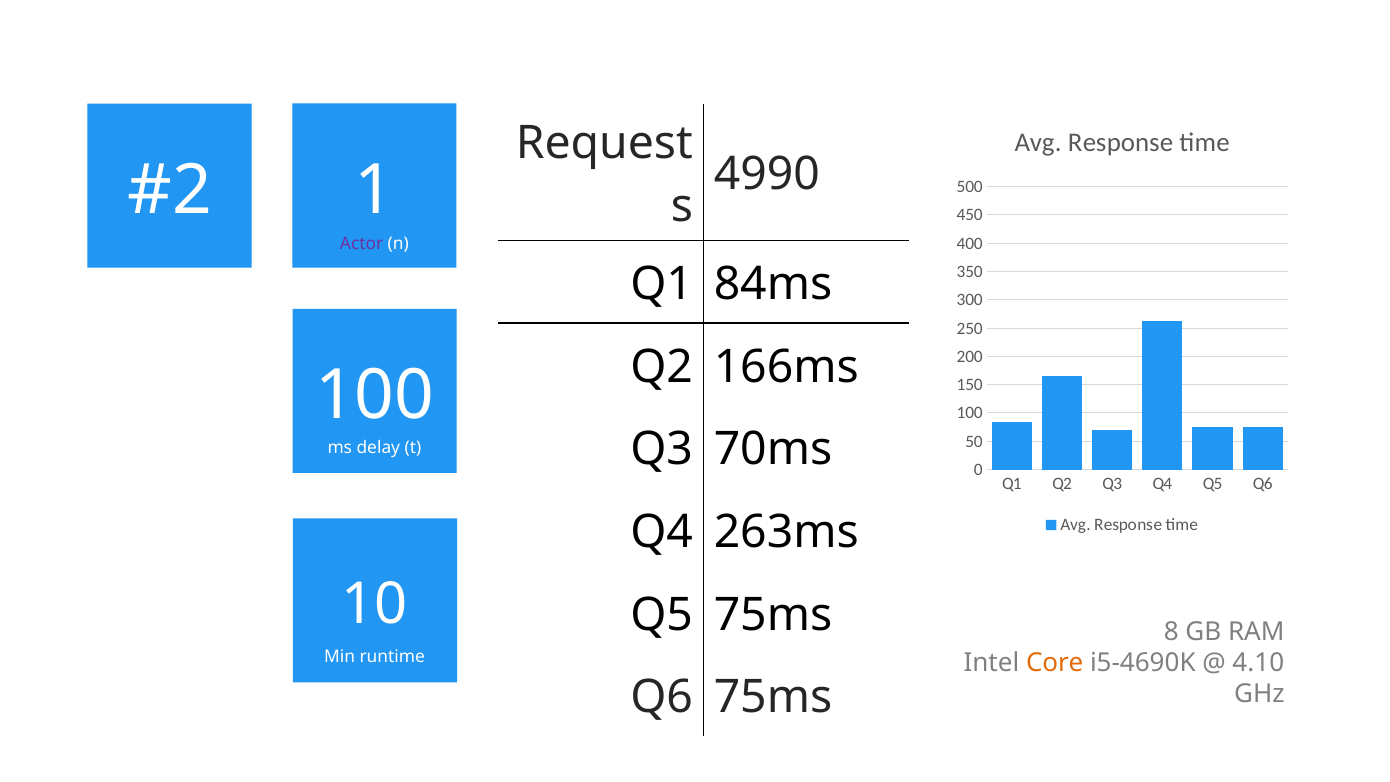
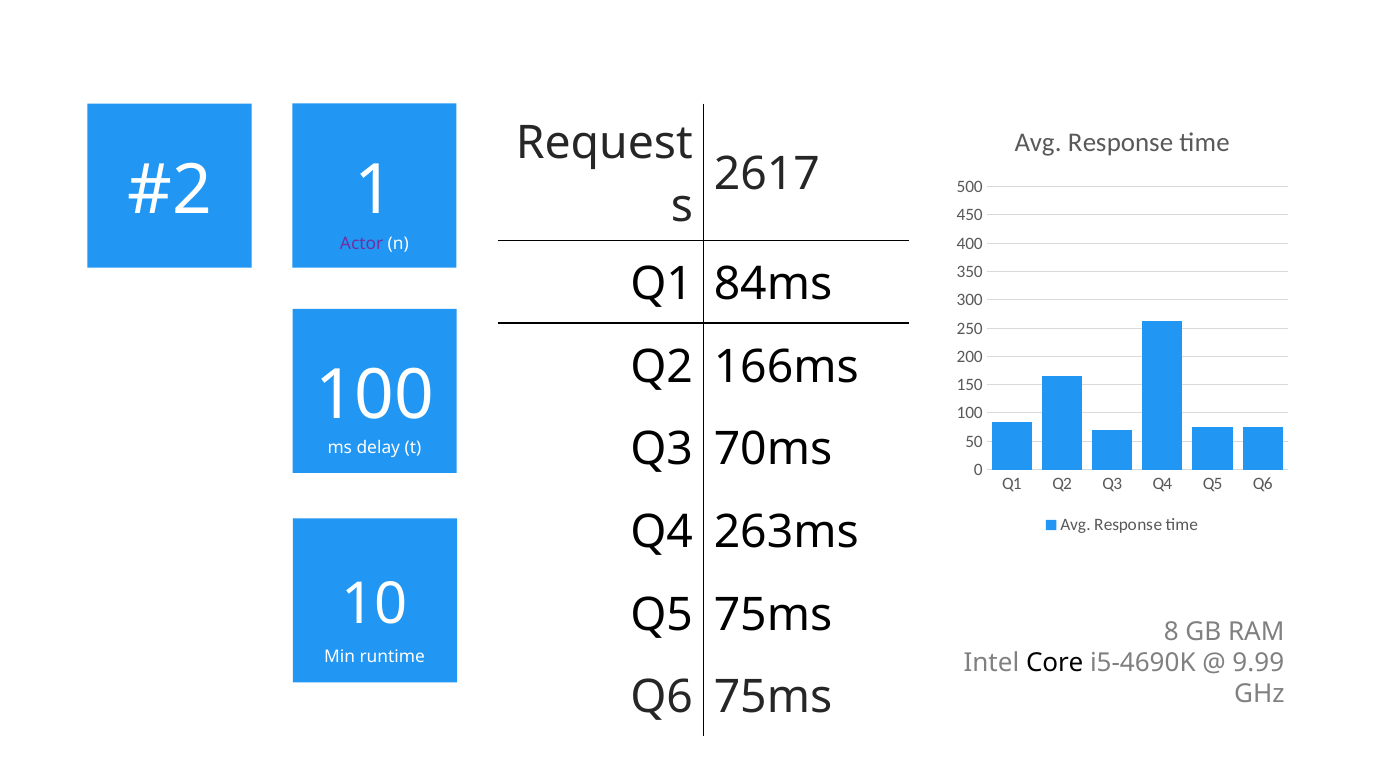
4990: 4990 -> 2617 (767, 175)
Core colour: orange -> black (1055, 663)
4.10: 4.10 -> 9.99 (1258, 663)
